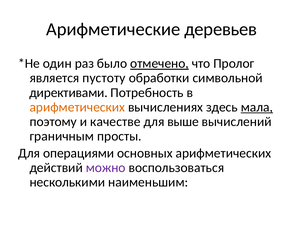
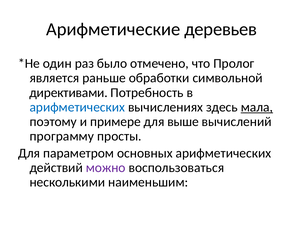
отмечено underline: present -> none (160, 64)
пустоту: пустоту -> раньше (104, 78)
арифметических colour: orange -> blue (77, 107)
качестве: качестве -> примере (115, 122)
граничным: граничным -> программу (62, 136)
операциями: операциями -> параметром (79, 153)
